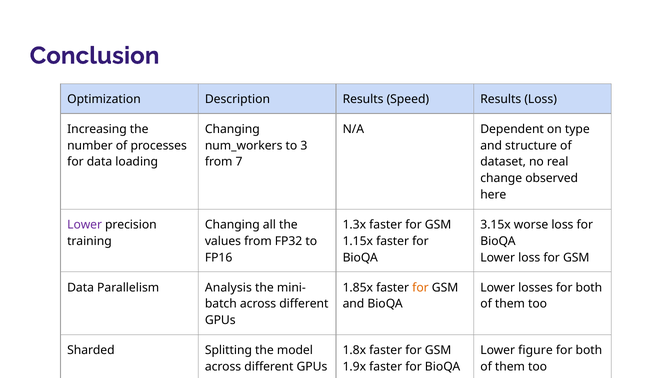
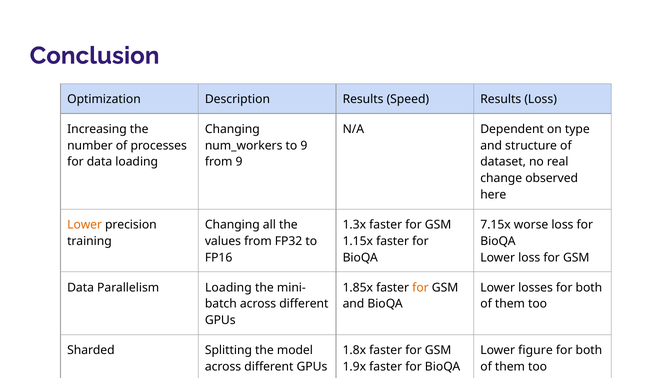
to 3: 3 -> 9 (304, 145)
from 7: 7 -> 9 (239, 162)
Lower colour: purple -> orange (85, 225)
3.15x: 3.15x -> 7.15x (496, 225)
Parallelism Analysis: Analysis -> Loading (228, 288)
